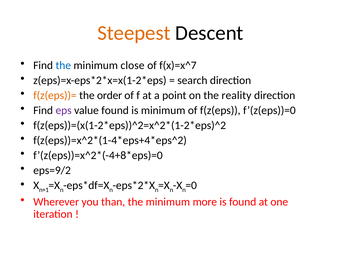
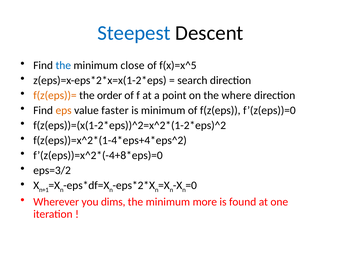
Steepest colour: orange -> blue (134, 33)
f(x)=x^7: f(x)=x^7 -> f(x)=x^5 (178, 65)
reality: reality -> where (236, 95)
eps colour: purple -> orange (64, 110)
value found: found -> faster (115, 110)
eps=9/2: eps=9/2 -> eps=3/2 (52, 170)
than: than -> dims (113, 202)
